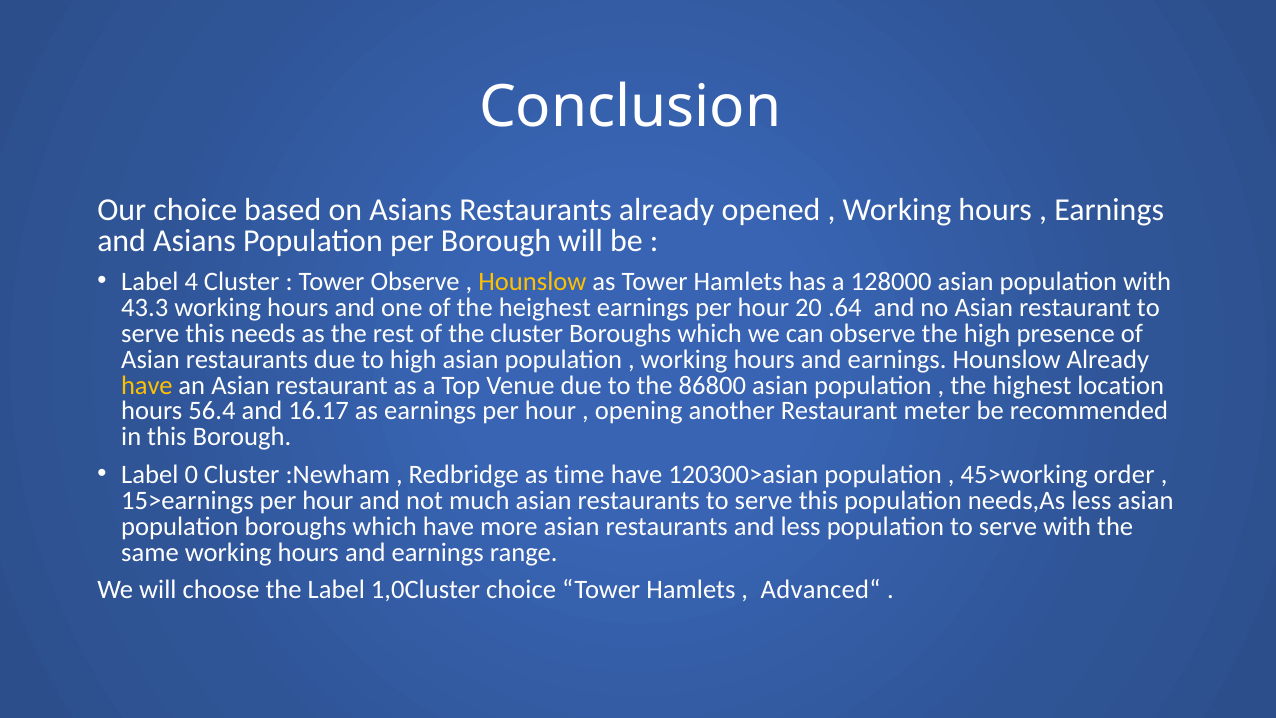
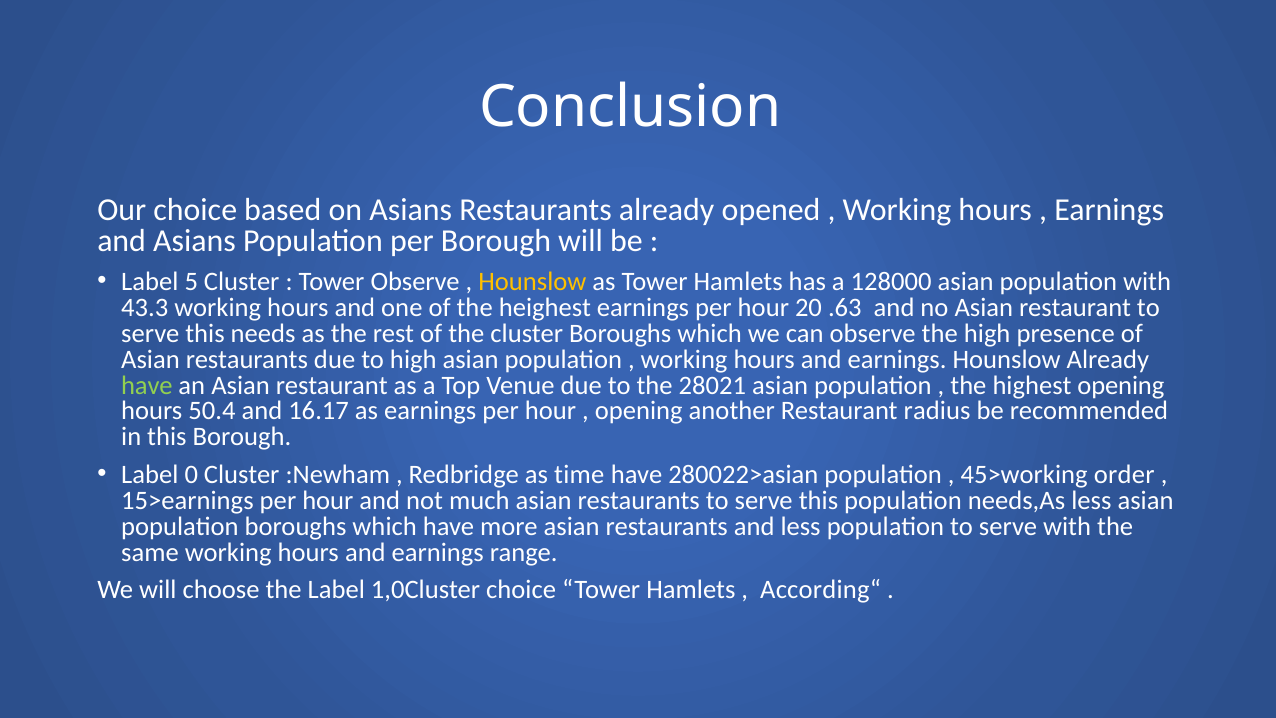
4: 4 -> 5 (191, 282)
.64: .64 -> .63 (845, 308)
have colour: yellow -> light green (147, 385)
86800: 86800 -> 28021 (712, 385)
highest location: location -> opening (1121, 385)
56.4: 56.4 -> 50.4 (212, 411)
meter: meter -> radius (937, 411)
120300>asian: 120300>asian -> 280022>asian (743, 475)
Advanced“: Advanced“ -> According“ (821, 590)
